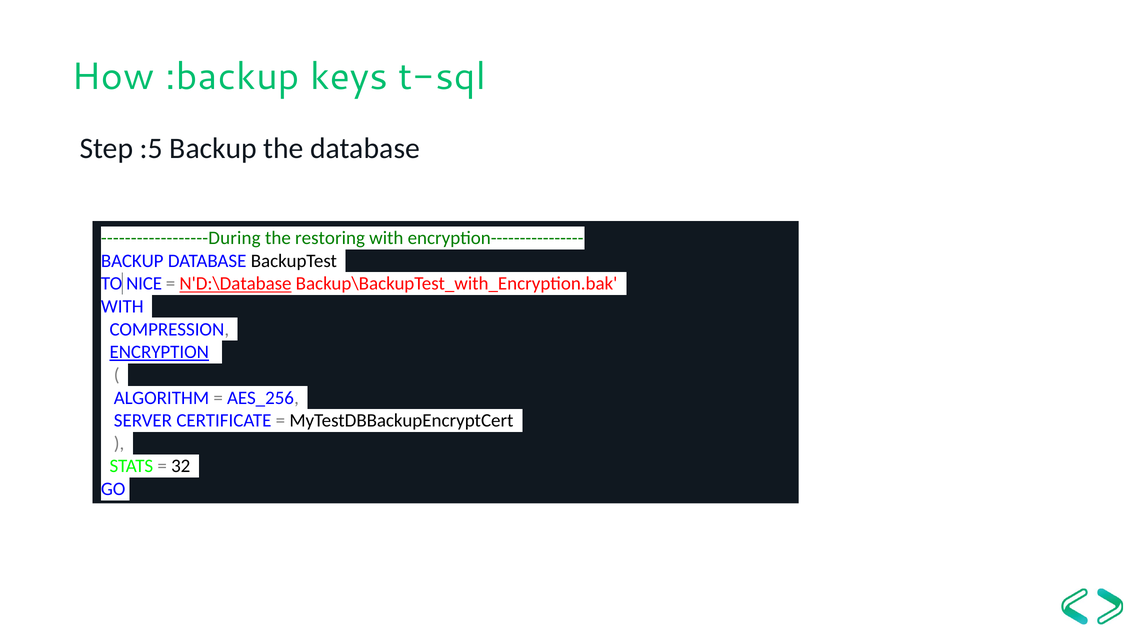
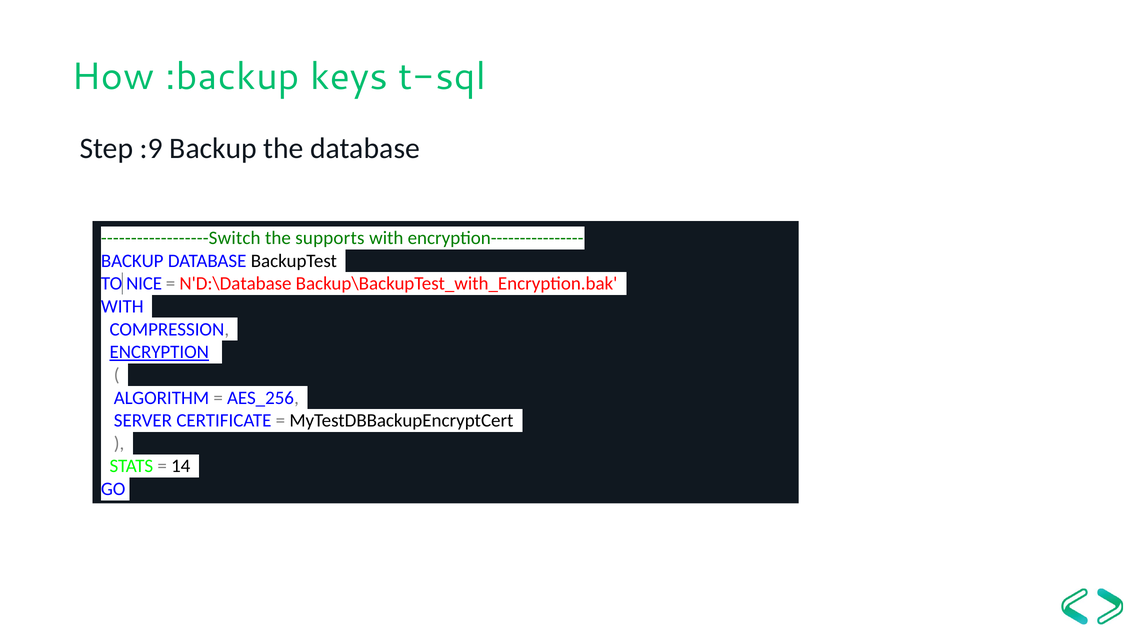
:5: :5 -> :9 (151, 148)
------------------During: ------------------During -> ------------------Switch (181, 238)
restoring: restoring -> supports (330, 238)
N'D:\Database underline: present -> none (235, 284)
32: 32 -> 14 (181, 466)
